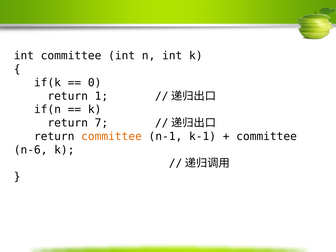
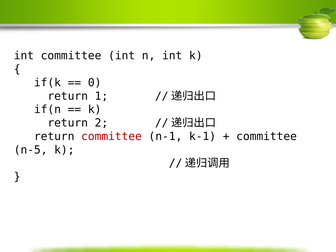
7: 7 -> 2 (101, 123)
committee colour: orange -> red (112, 136)
n-6: n-6 -> n-5 (31, 150)
